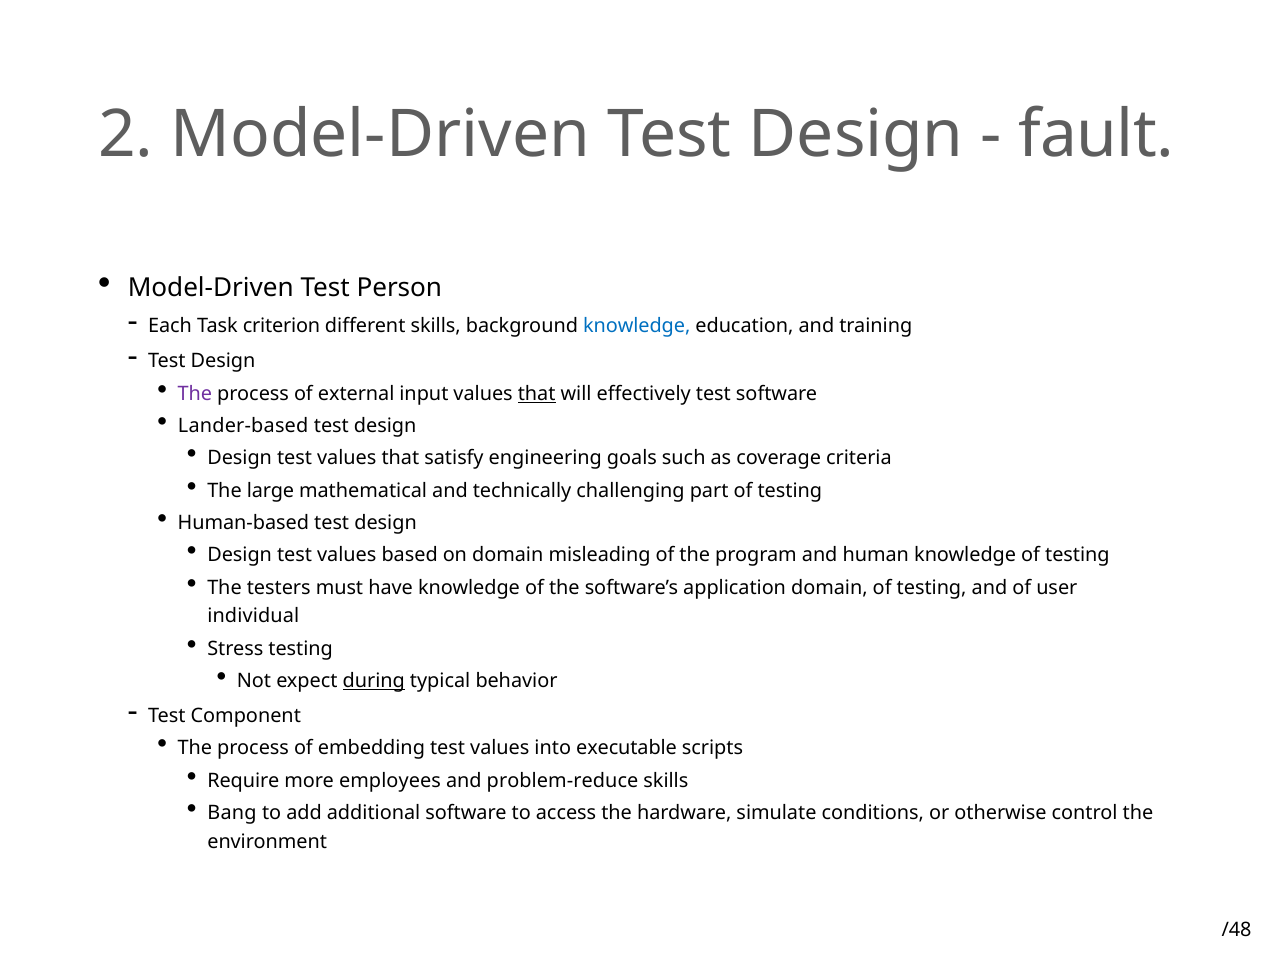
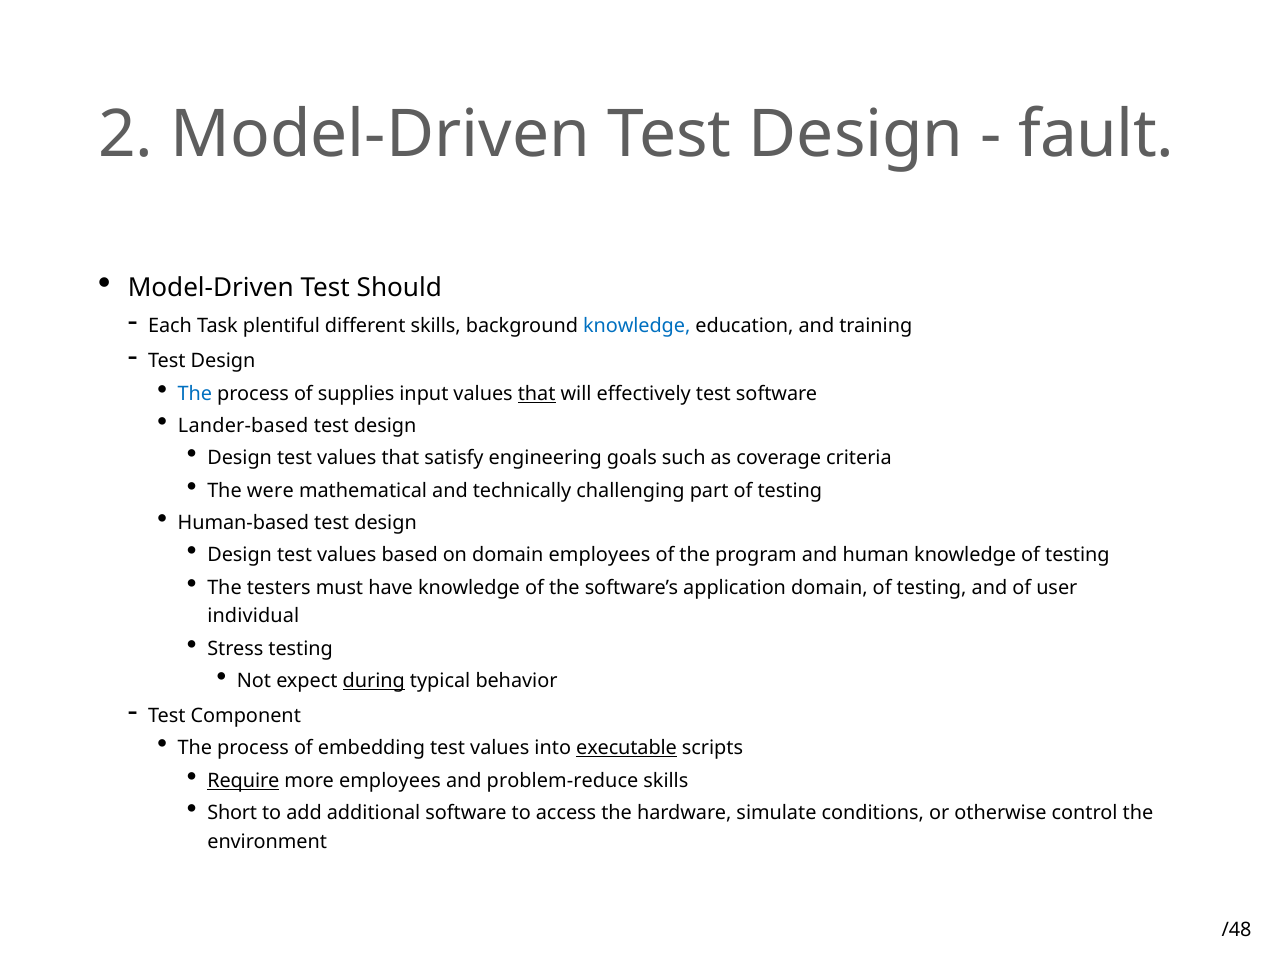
Person: Person -> Should (399, 288)
criterion: criterion -> plentiful (281, 326)
The colour: purple -> blue (195, 393)
external: external -> supplies (356, 393)
large: large -> were (270, 491)
domain misleading: misleading -> employees (599, 555)
executable underline: none -> present (627, 748)
Require underline: none -> present (243, 780)
Bang: Bang -> Short (232, 813)
